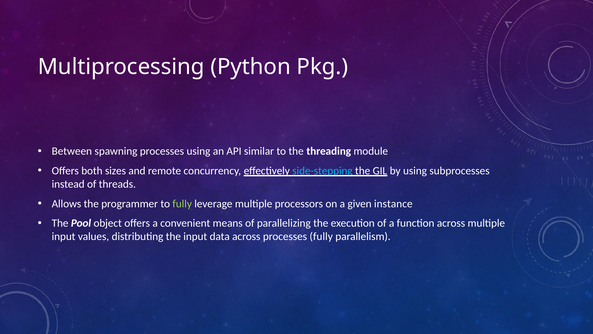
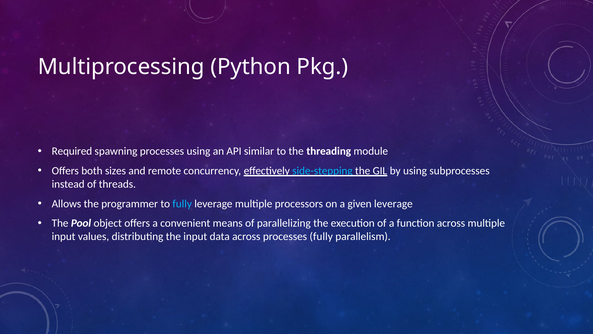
Between: Between -> Required (72, 151)
fully colour: light green -> light blue (182, 203)
given instance: instance -> leverage (393, 203)
